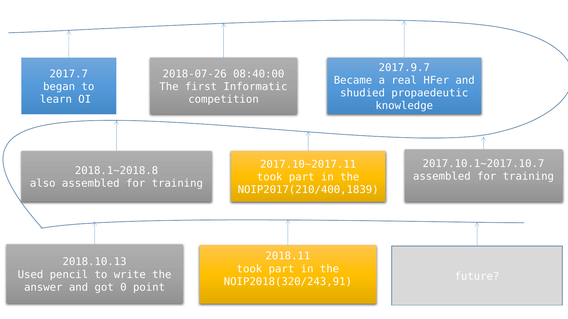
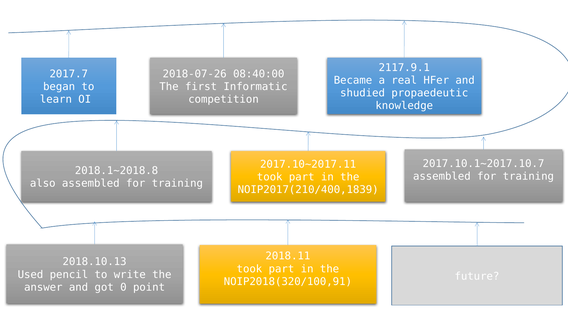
2017.9.7: 2017.9.7 -> 2117.9.1 (404, 68)
NOIP2018(320/243,91: NOIP2018(320/243,91 -> NOIP2018(320/100,91 (288, 282)
